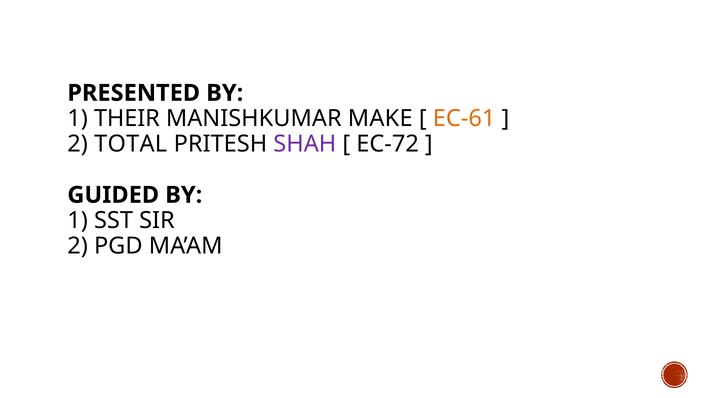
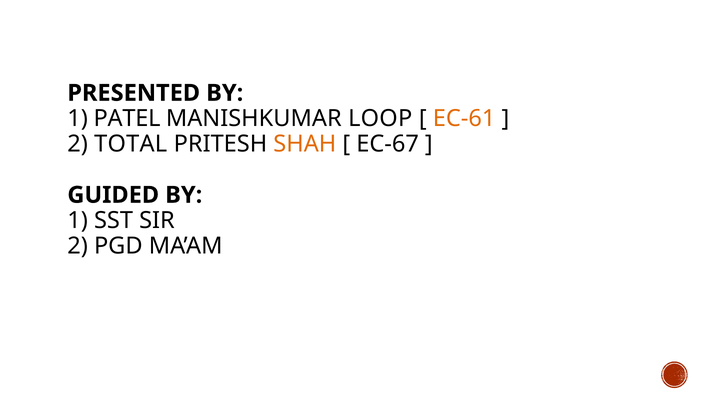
THEIR: THEIR -> PATEL (127, 118)
MAKE: MAKE -> LOOP (380, 118)
SHAH colour: purple -> orange (305, 144)
EC-72: EC-72 -> EC-67 (388, 144)
